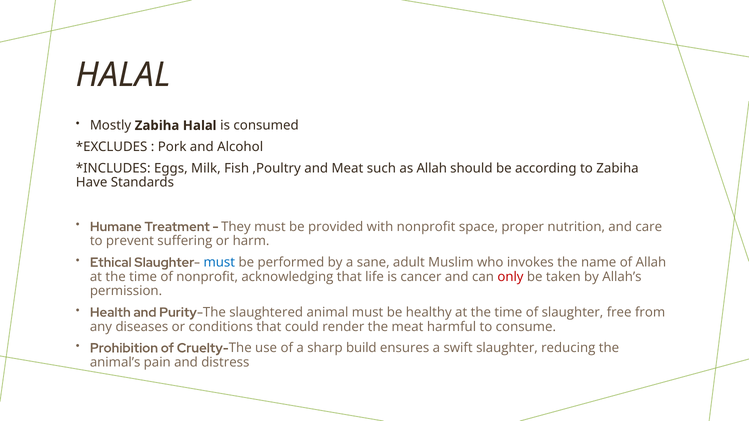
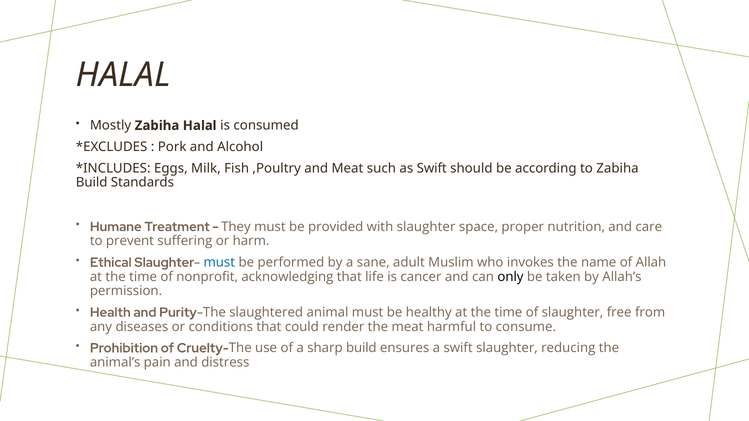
as Allah: Allah -> Swift (432, 168)
Have: Have -> Build (92, 183)
with nonprofit: nonprofit -> slaughter (426, 227)
only colour: red -> black (510, 277)
